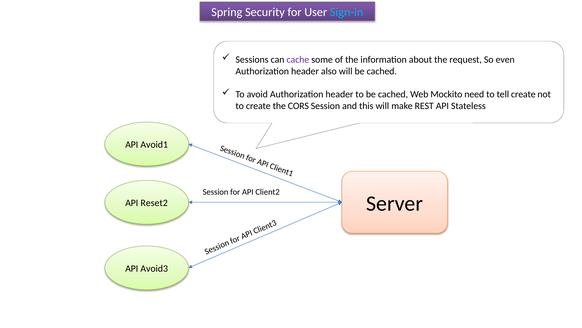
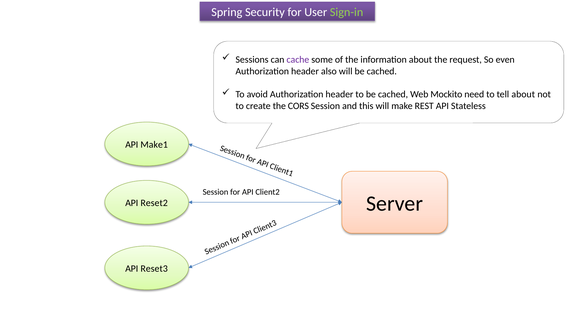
Sign-in colour: light blue -> light green (347, 12)
tell create: create -> about (523, 94)
Avoid1: Avoid1 -> Make1 (154, 144)
Avoid3: Avoid3 -> Reset3 (154, 268)
